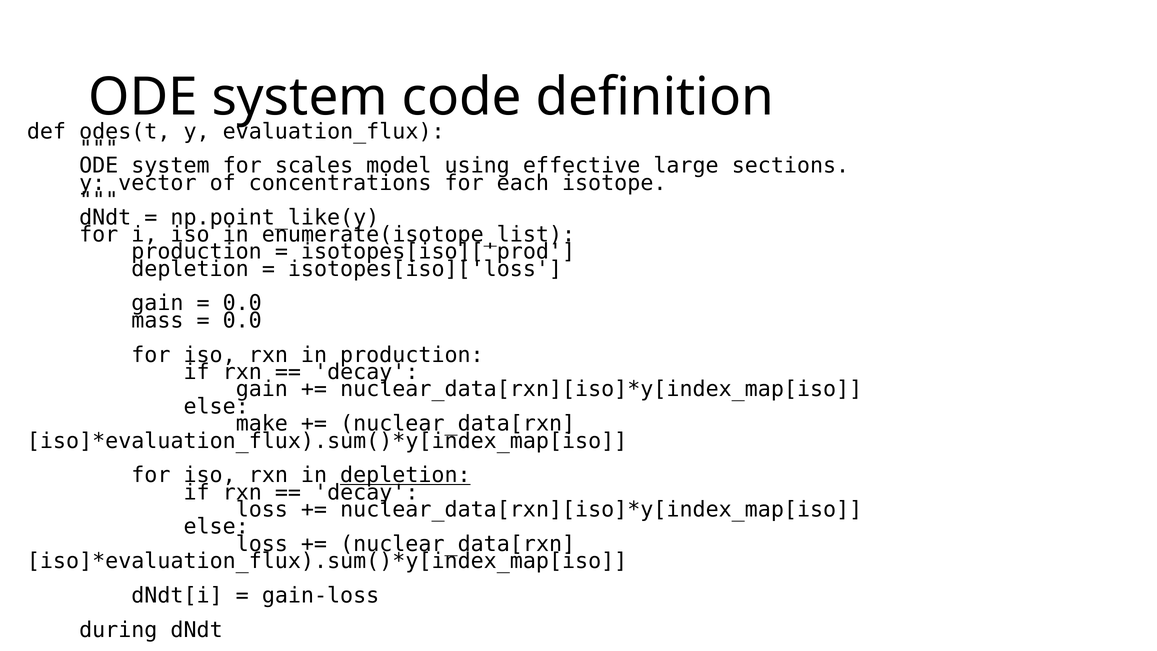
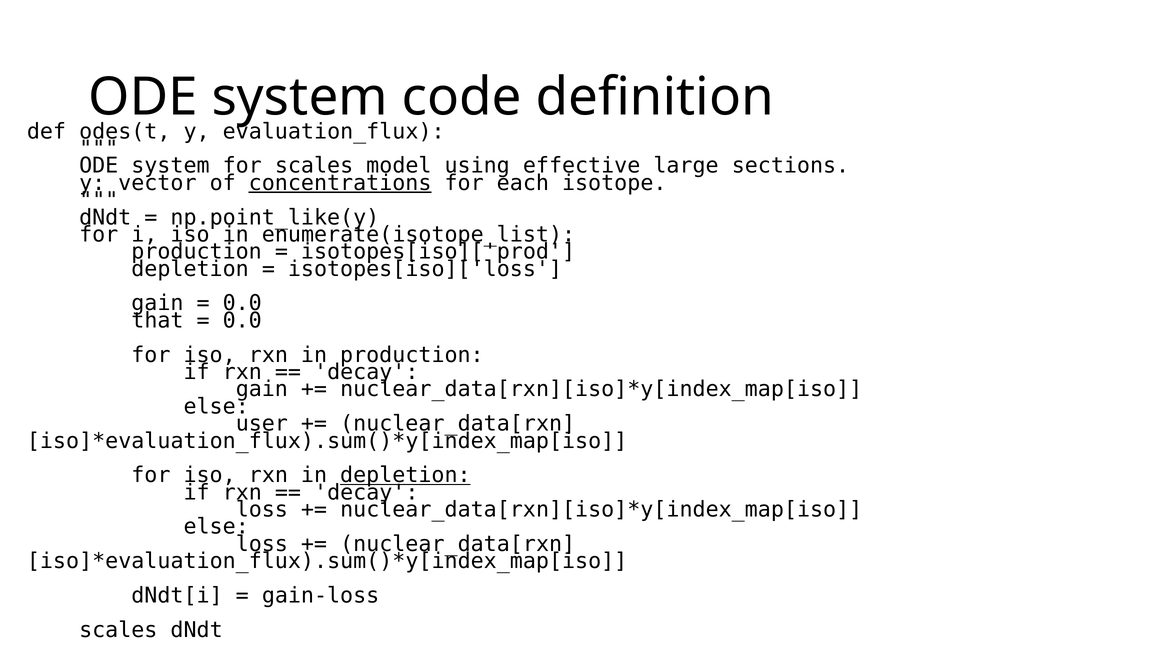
concentrations underline: none -> present (340, 183)
mass: mass -> that (157, 320)
make: make -> user (262, 424)
during: during -> scales (118, 630)
